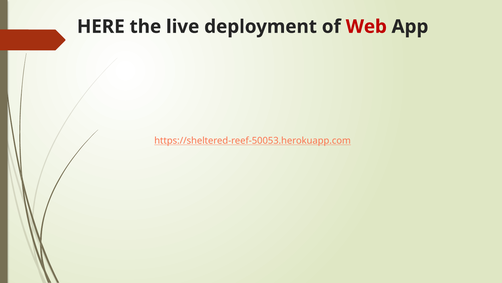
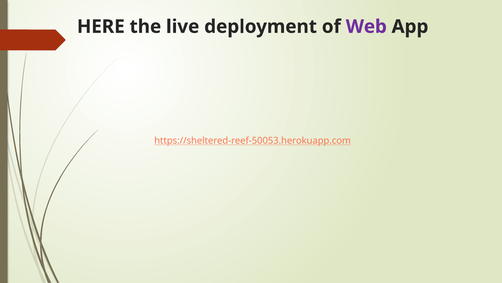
Web colour: red -> purple (366, 27)
